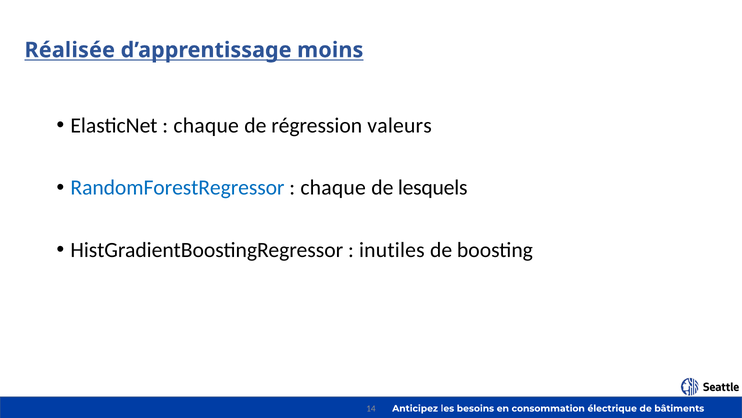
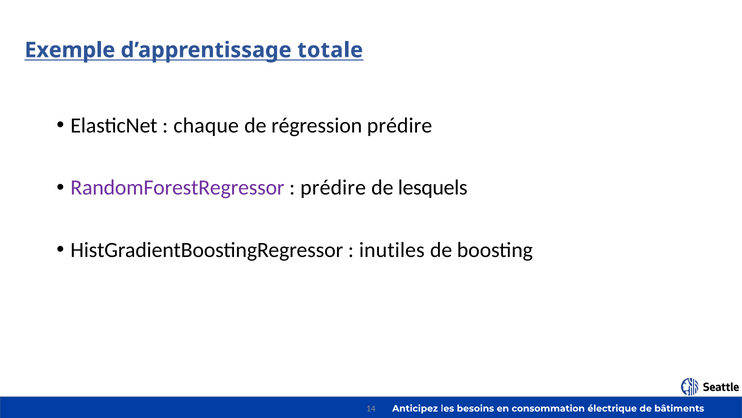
Réalisée: Réalisée -> Exemple (70, 50)
moins: moins -> totale (330, 50)
régression valeurs: valeurs -> prédire (400, 125)
RandomForestRegressor colour: blue -> purple (177, 188)
chaque: chaque -> prédire (333, 188)
